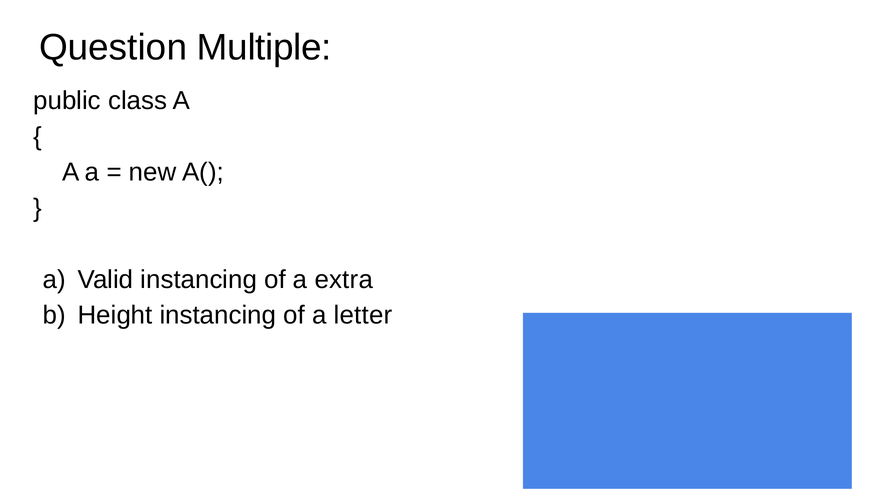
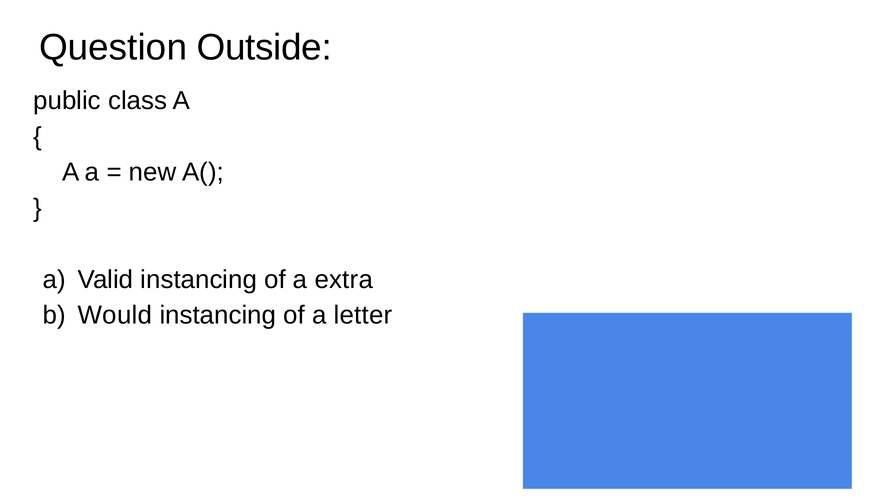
Multiple: Multiple -> Outside (264, 47)
Height: Height -> Would (115, 315)
